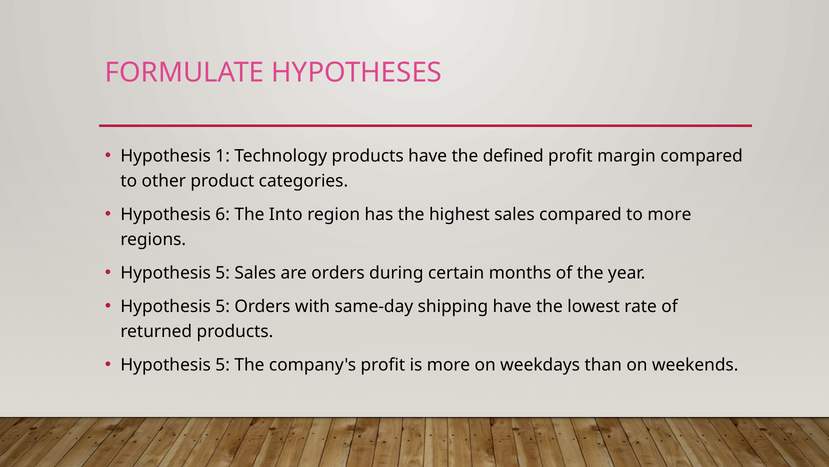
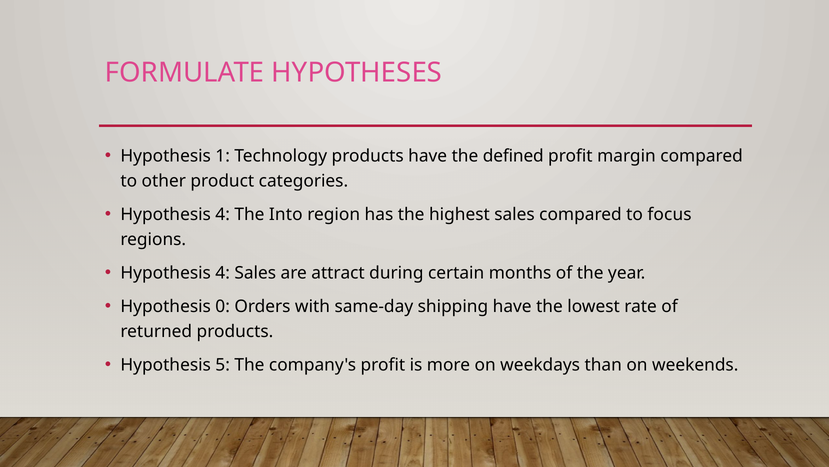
6: 6 -> 4 (223, 214)
to more: more -> focus (670, 214)
5: 5 -> 4 (223, 273)
are orders: orders -> attract (338, 273)
5: 5 -> 0 (223, 306)
